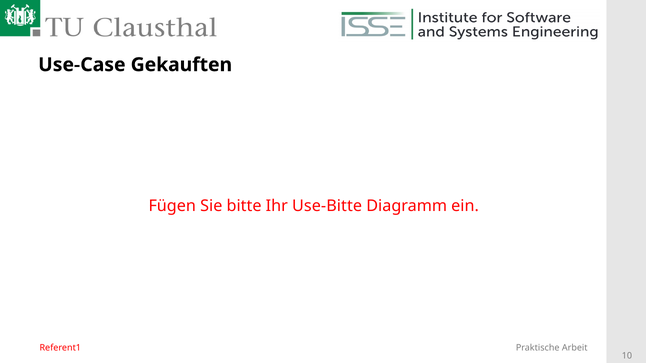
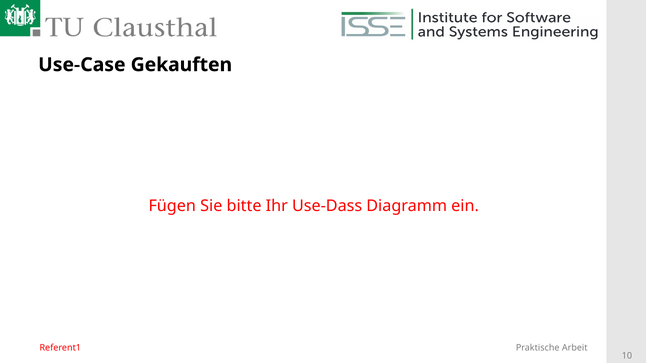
Use-Bitte: Use-Bitte -> Use-Dass (327, 206)
